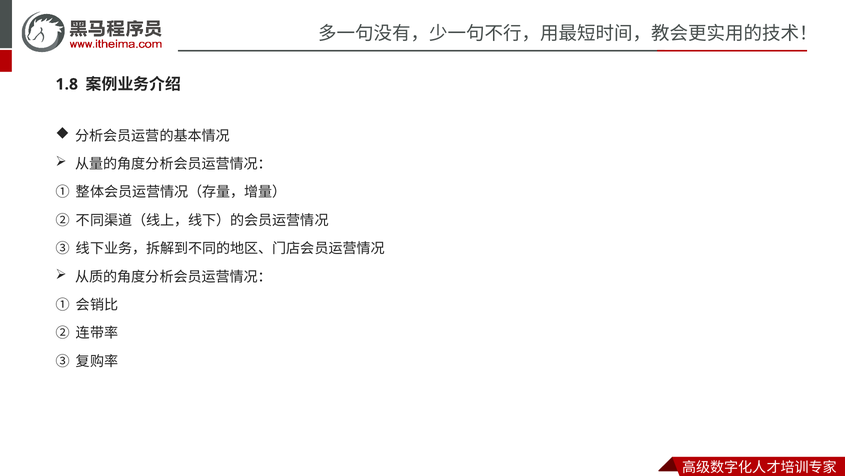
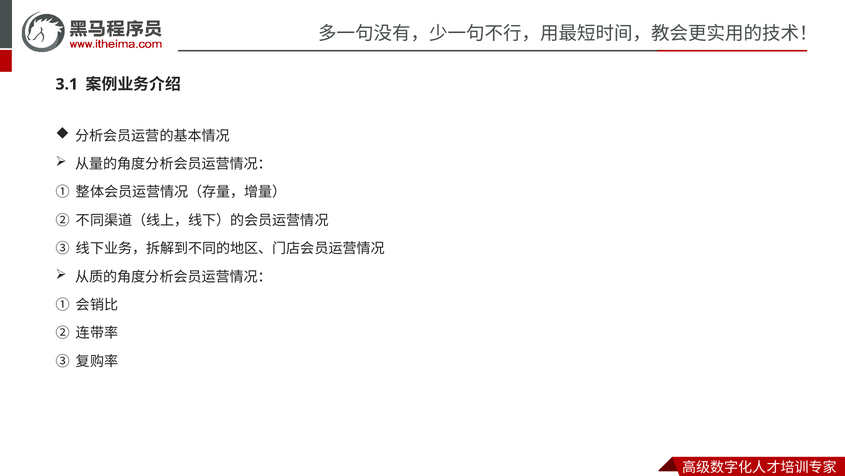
1.8: 1.8 -> 3.1 (67, 84)
